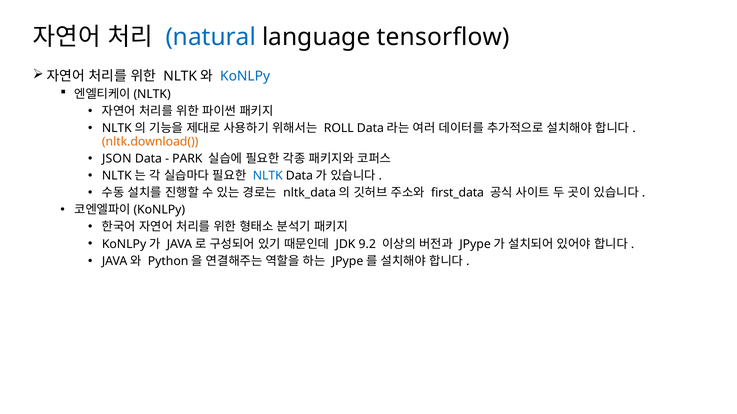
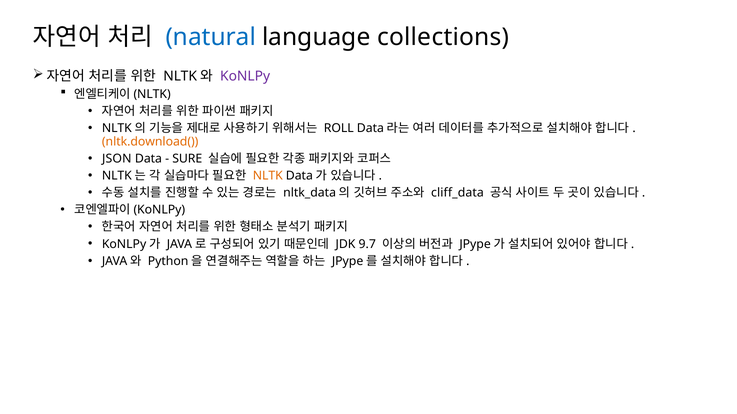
tensorflow: tensorflow -> collections (443, 37)
KoNLPy colour: blue -> purple (245, 76)
PARK: PARK -> SURE (187, 159)
NLTK colour: blue -> orange (268, 176)
first_data: first_data -> cliff_data (457, 193)
9.2: 9.2 -> 9.7 (367, 244)
